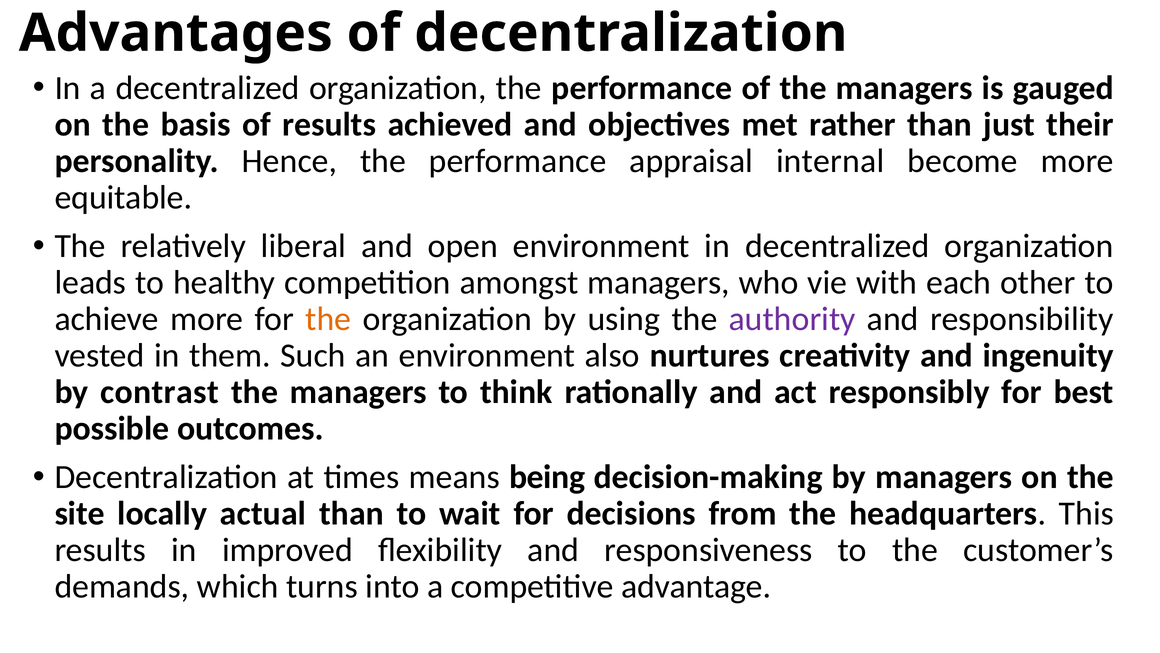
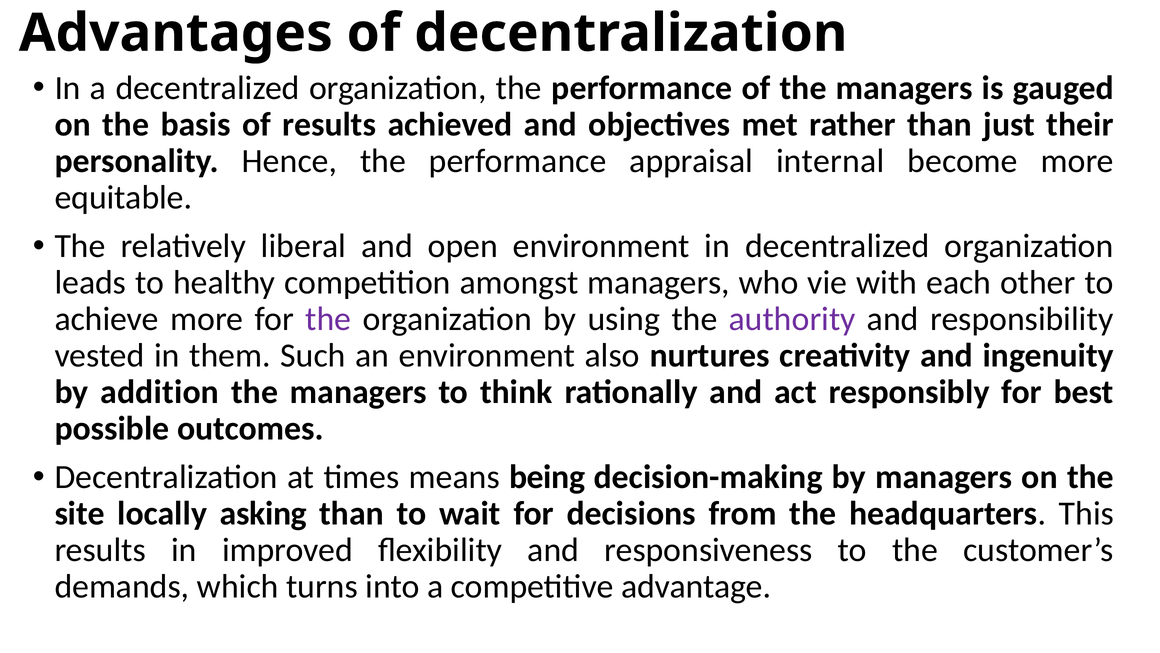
the colour: orange -> purple (328, 319)
contrast: contrast -> addition (160, 392)
actual: actual -> asking (263, 513)
